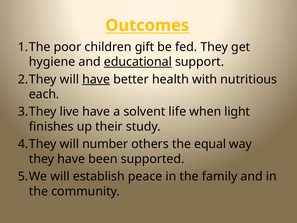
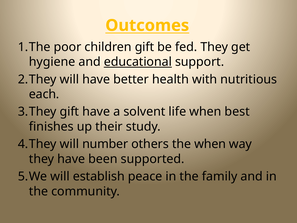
have underline: present -> none (96, 79)
live: live -> gift (69, 112)
light: light -> best (237, 112)
the equal: equal -> when (210, 144)
